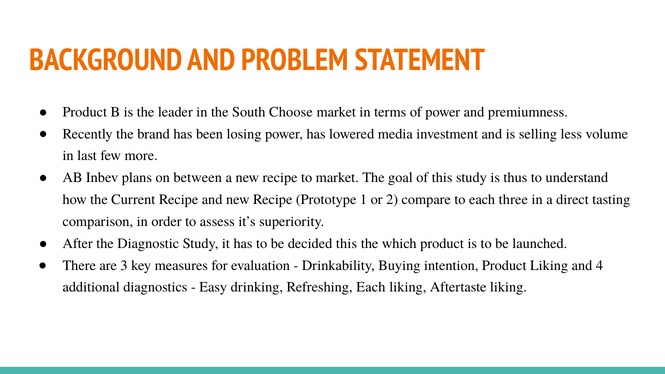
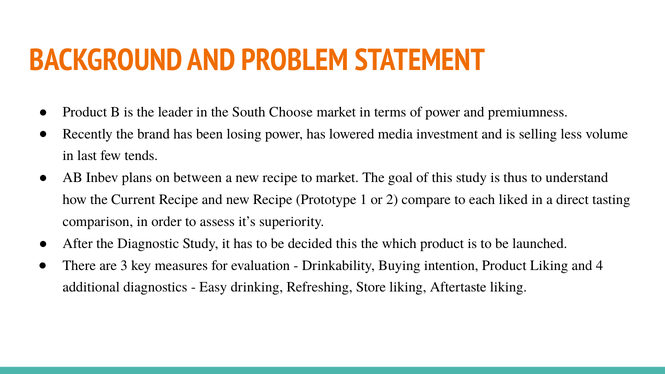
more: more -> tends (141, 156)
three: three -> liked (513, 200)
Refreshing Each: Each -> Store (371, 287)
